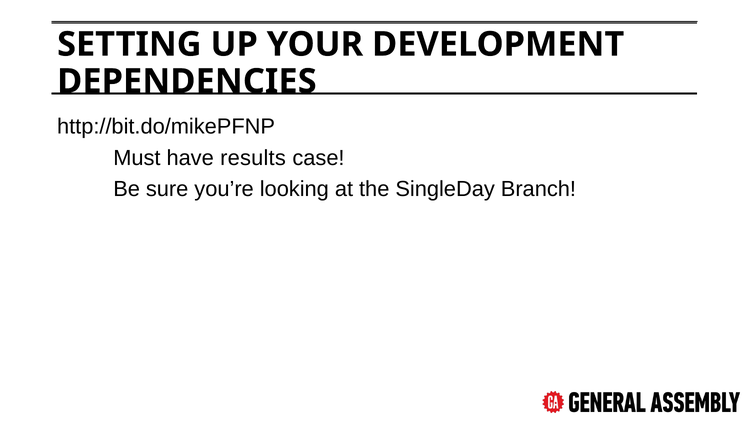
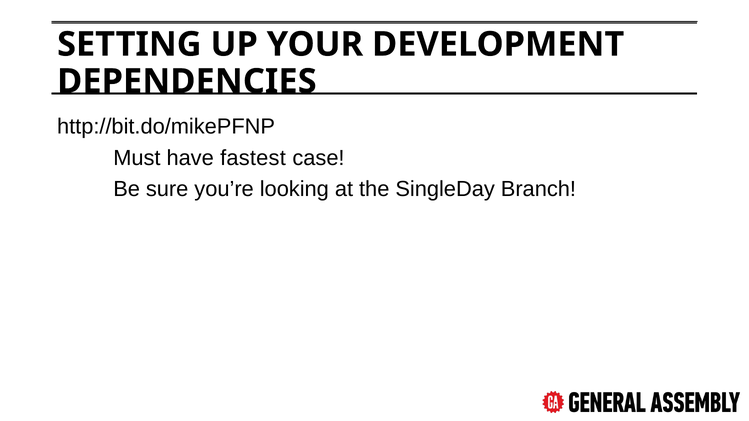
results: results -> fastest (253, 158)
